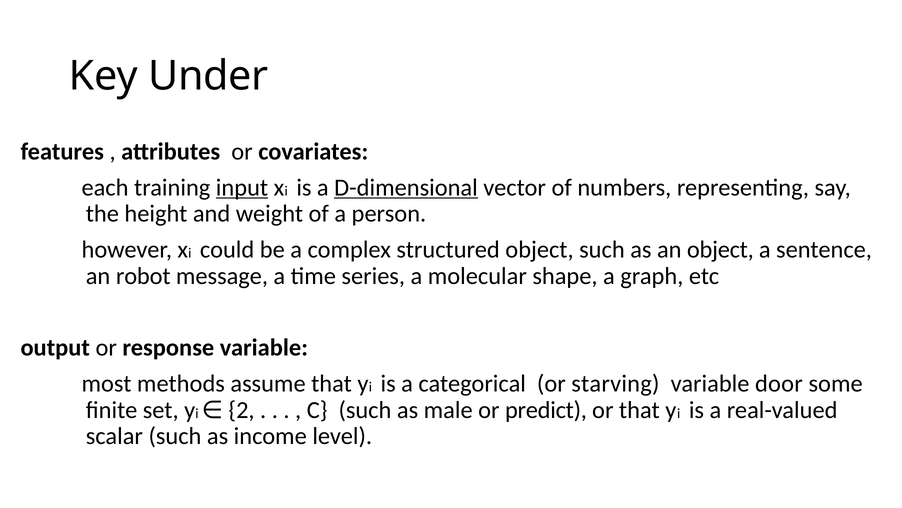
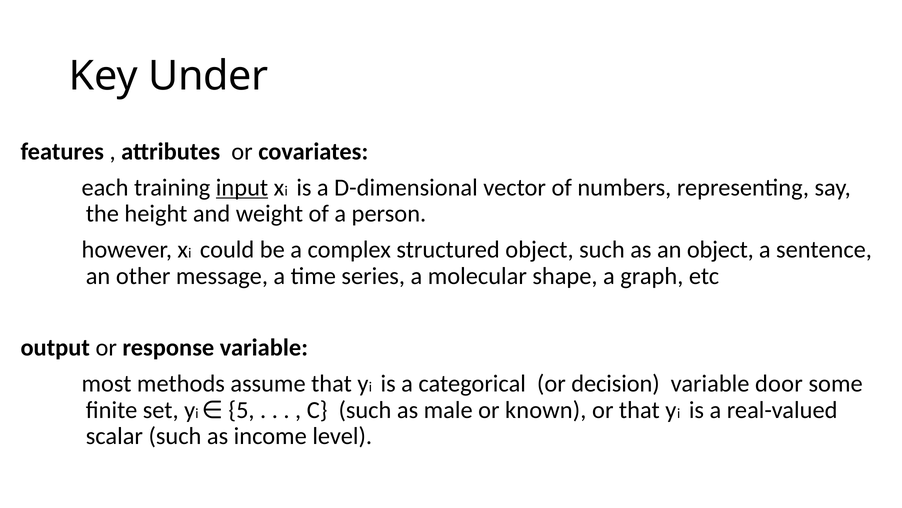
D-dimensional underline: present -> none (406, 187)
robot: robot -> other (143, 276)
starving: starving -> decision (616, 383)
2: 2 -> 5 (242, 409)
predict: predict -> known (546, 409)
